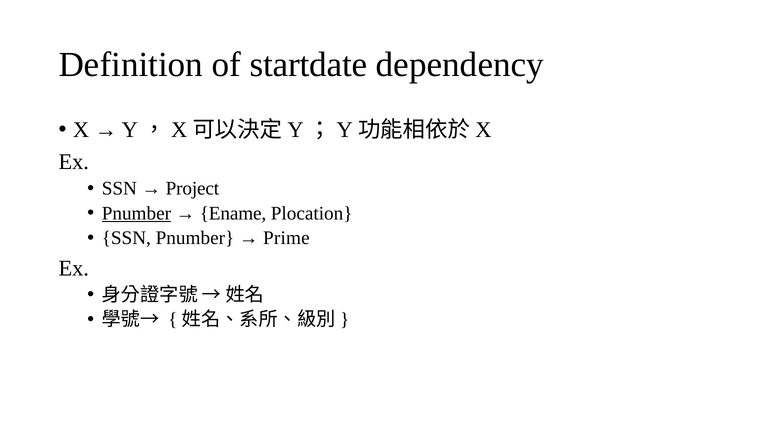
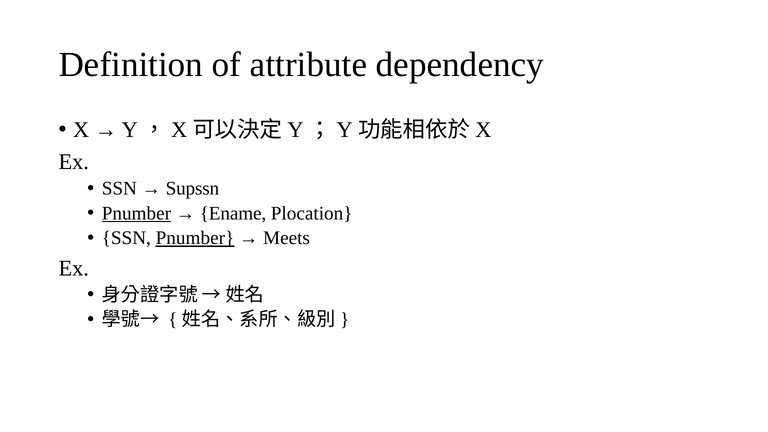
startdate: startdate -> attribute (309, 65)
Project: Project -> Supssn (192, 189)
Pnumber underline: none -> present (195, 238)
Prime: Prime -> Meets (287, 238)
